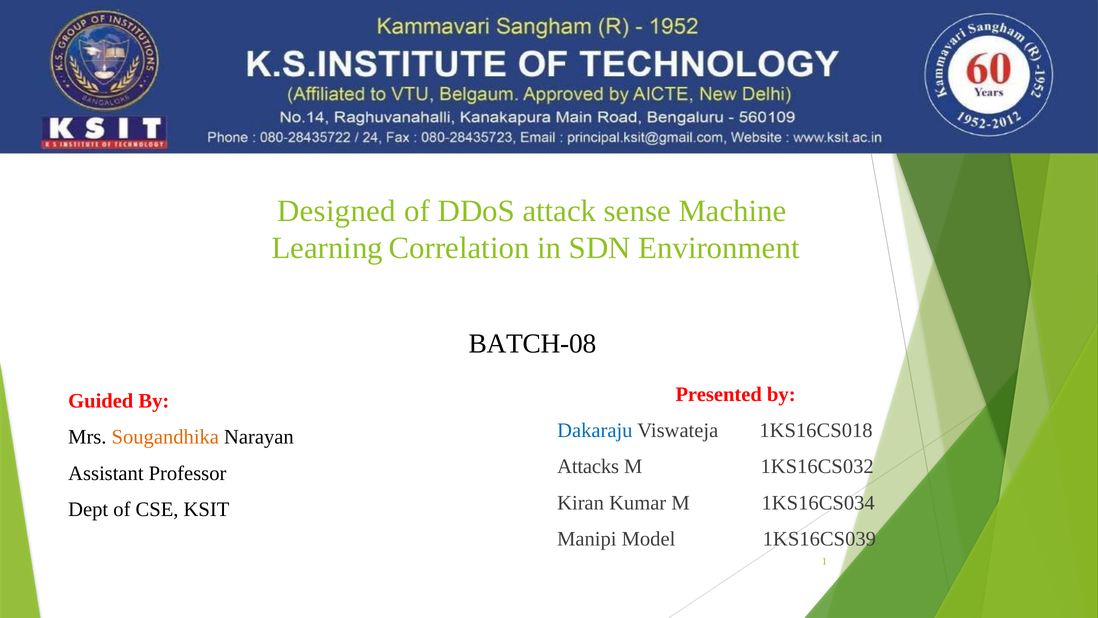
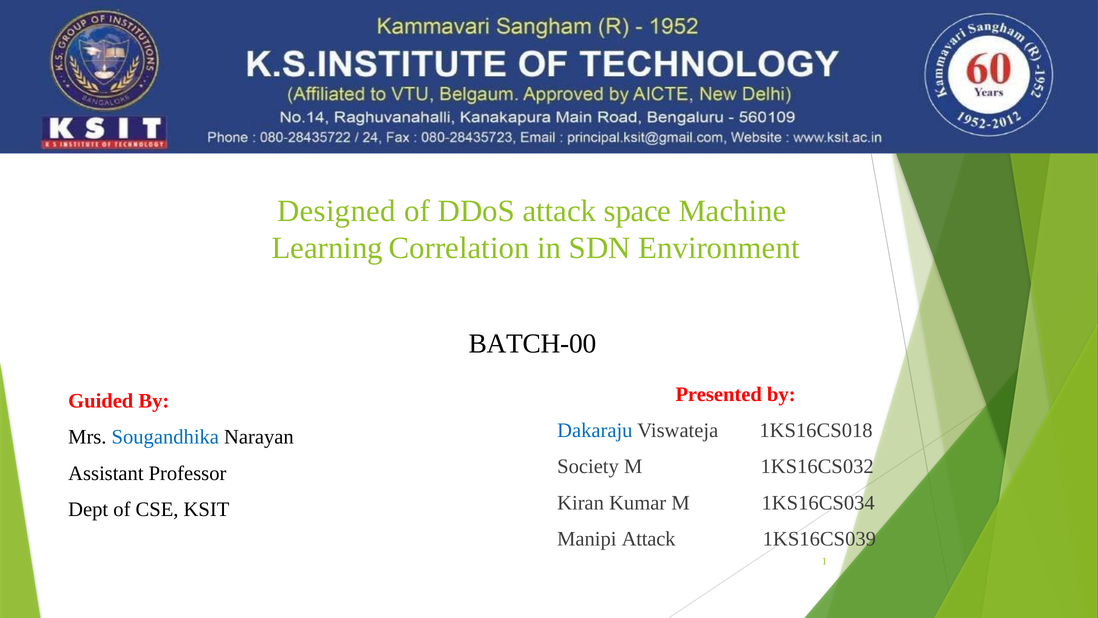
sense: sense -> space (637, 211)
BATCH-08: BATCH-08 -> BATCH-00 (533, 344)
Sougandhika colour: orange -> blue (165, 437)
Attacks: Attacks -> Society (588, 466)
Manipi Model: Model -> Attack (649, 539)
